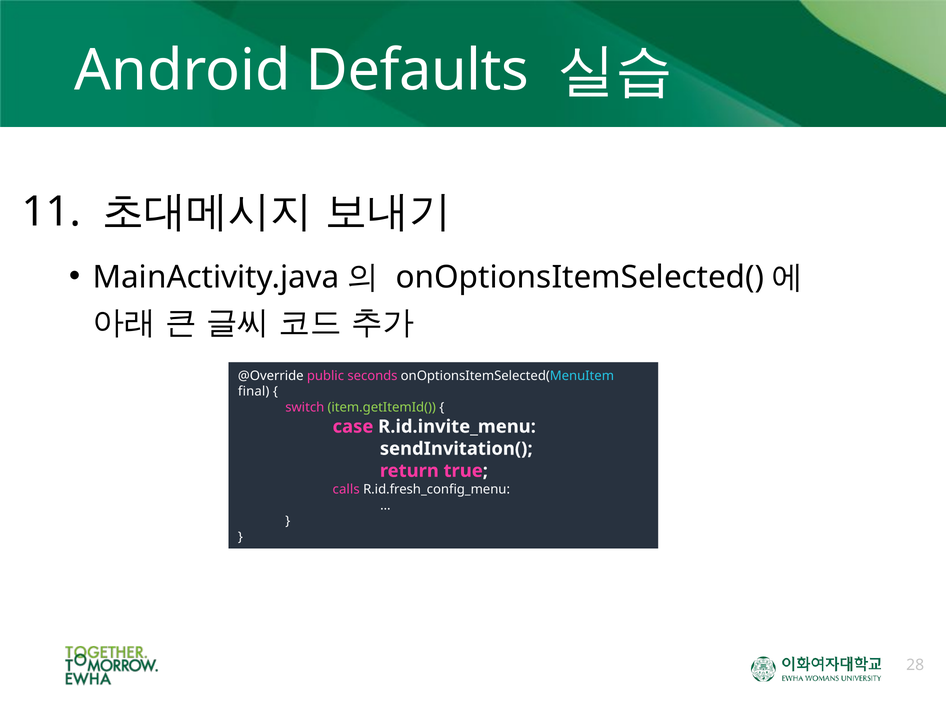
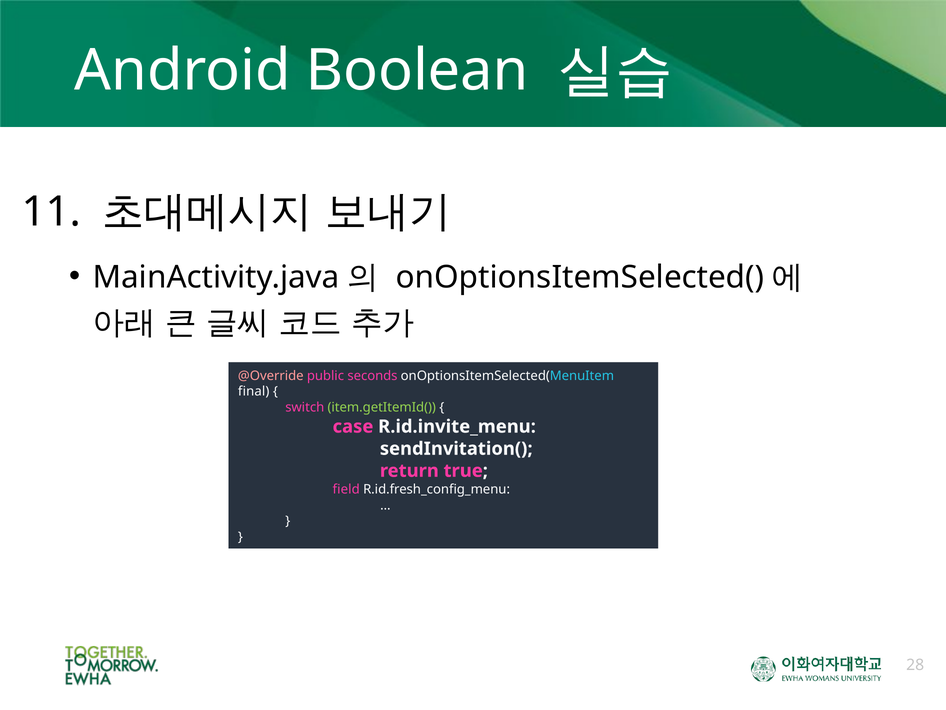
Defaults: Defaults -> Boolean (417, 71)
@Override colour: white -> pink (271, 375)
calls: calls -> field (346, 489)
